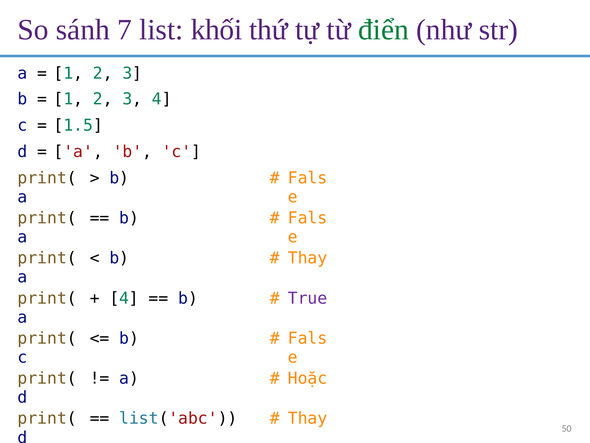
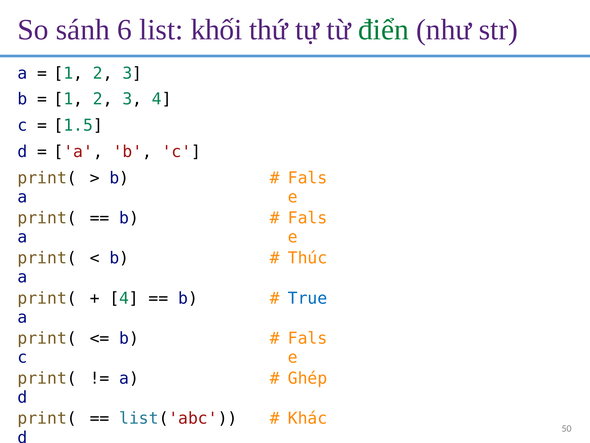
7: 7 -> 6 (125, 30)
Thay: Thay -> Thúc (308, 258)
True colour: purple -> blue (308, 298)
Hoặc: Hoặc -> Ghép (308, 378)
Thay: Thay -> Khác (308, 418)
